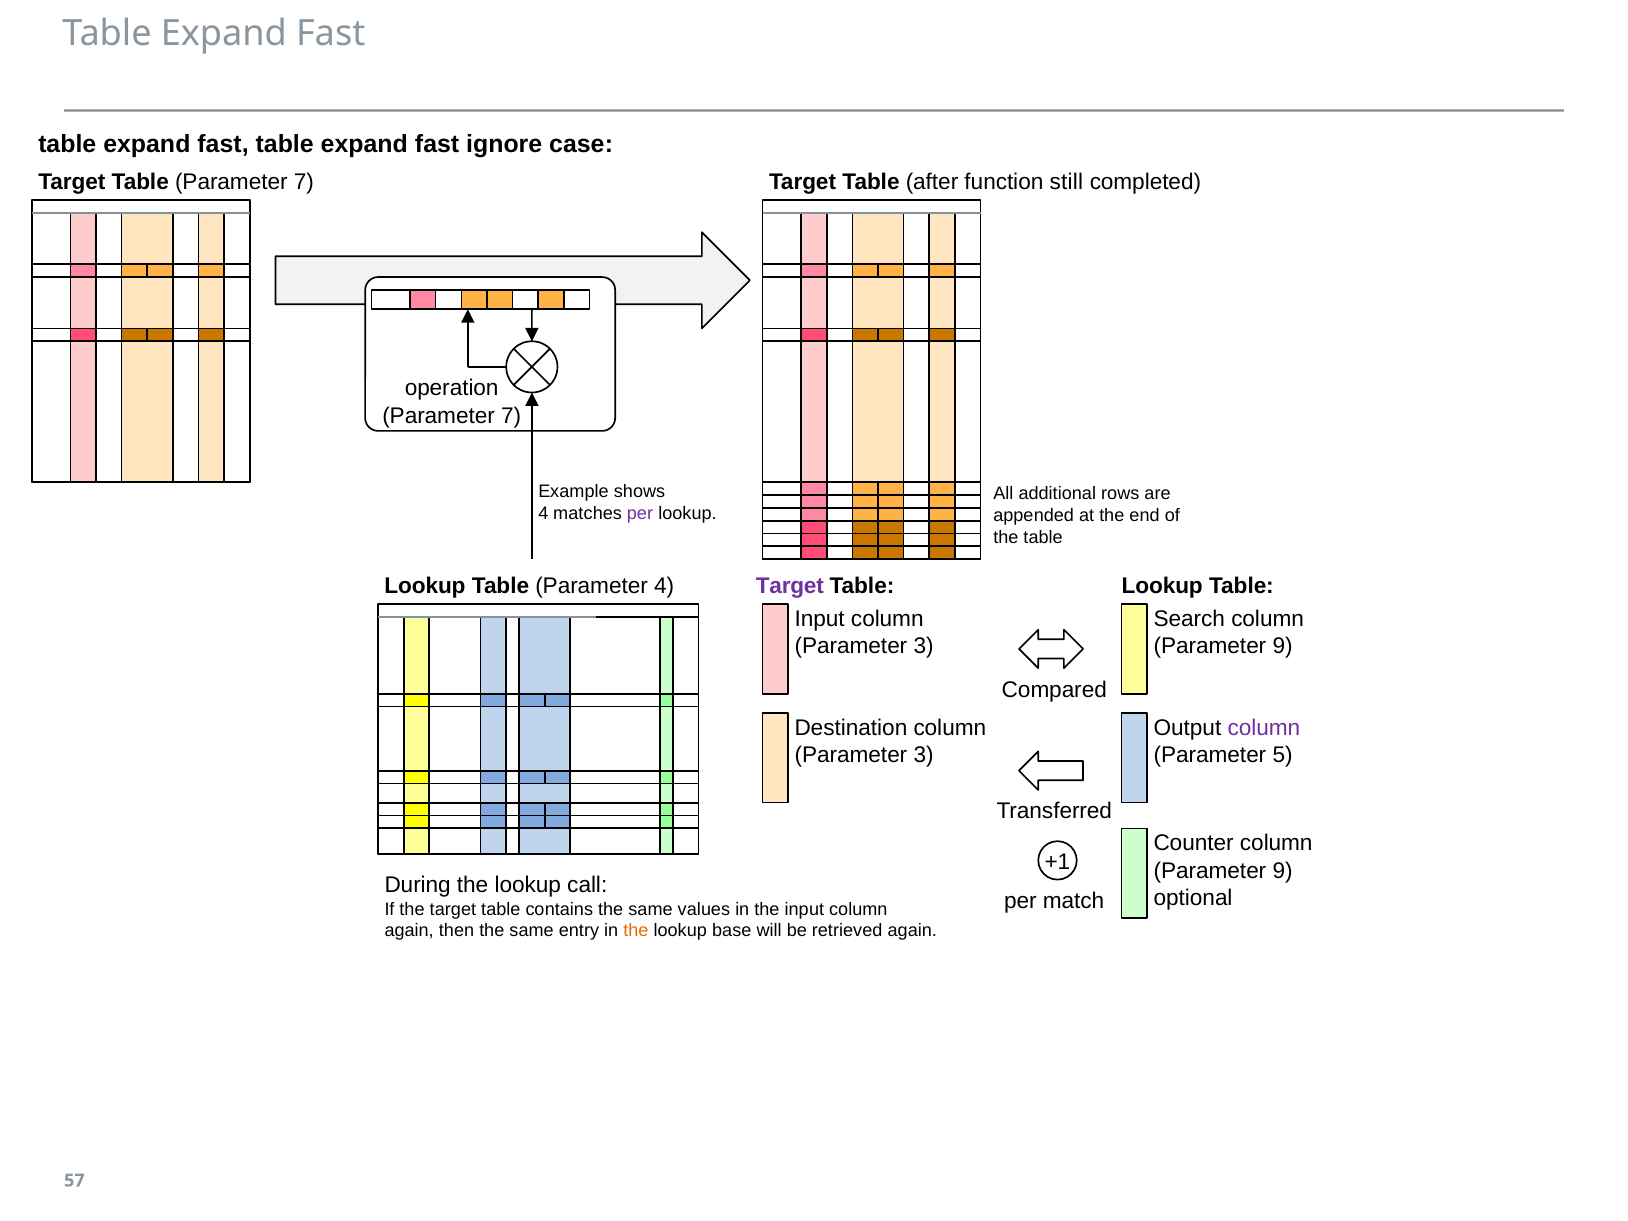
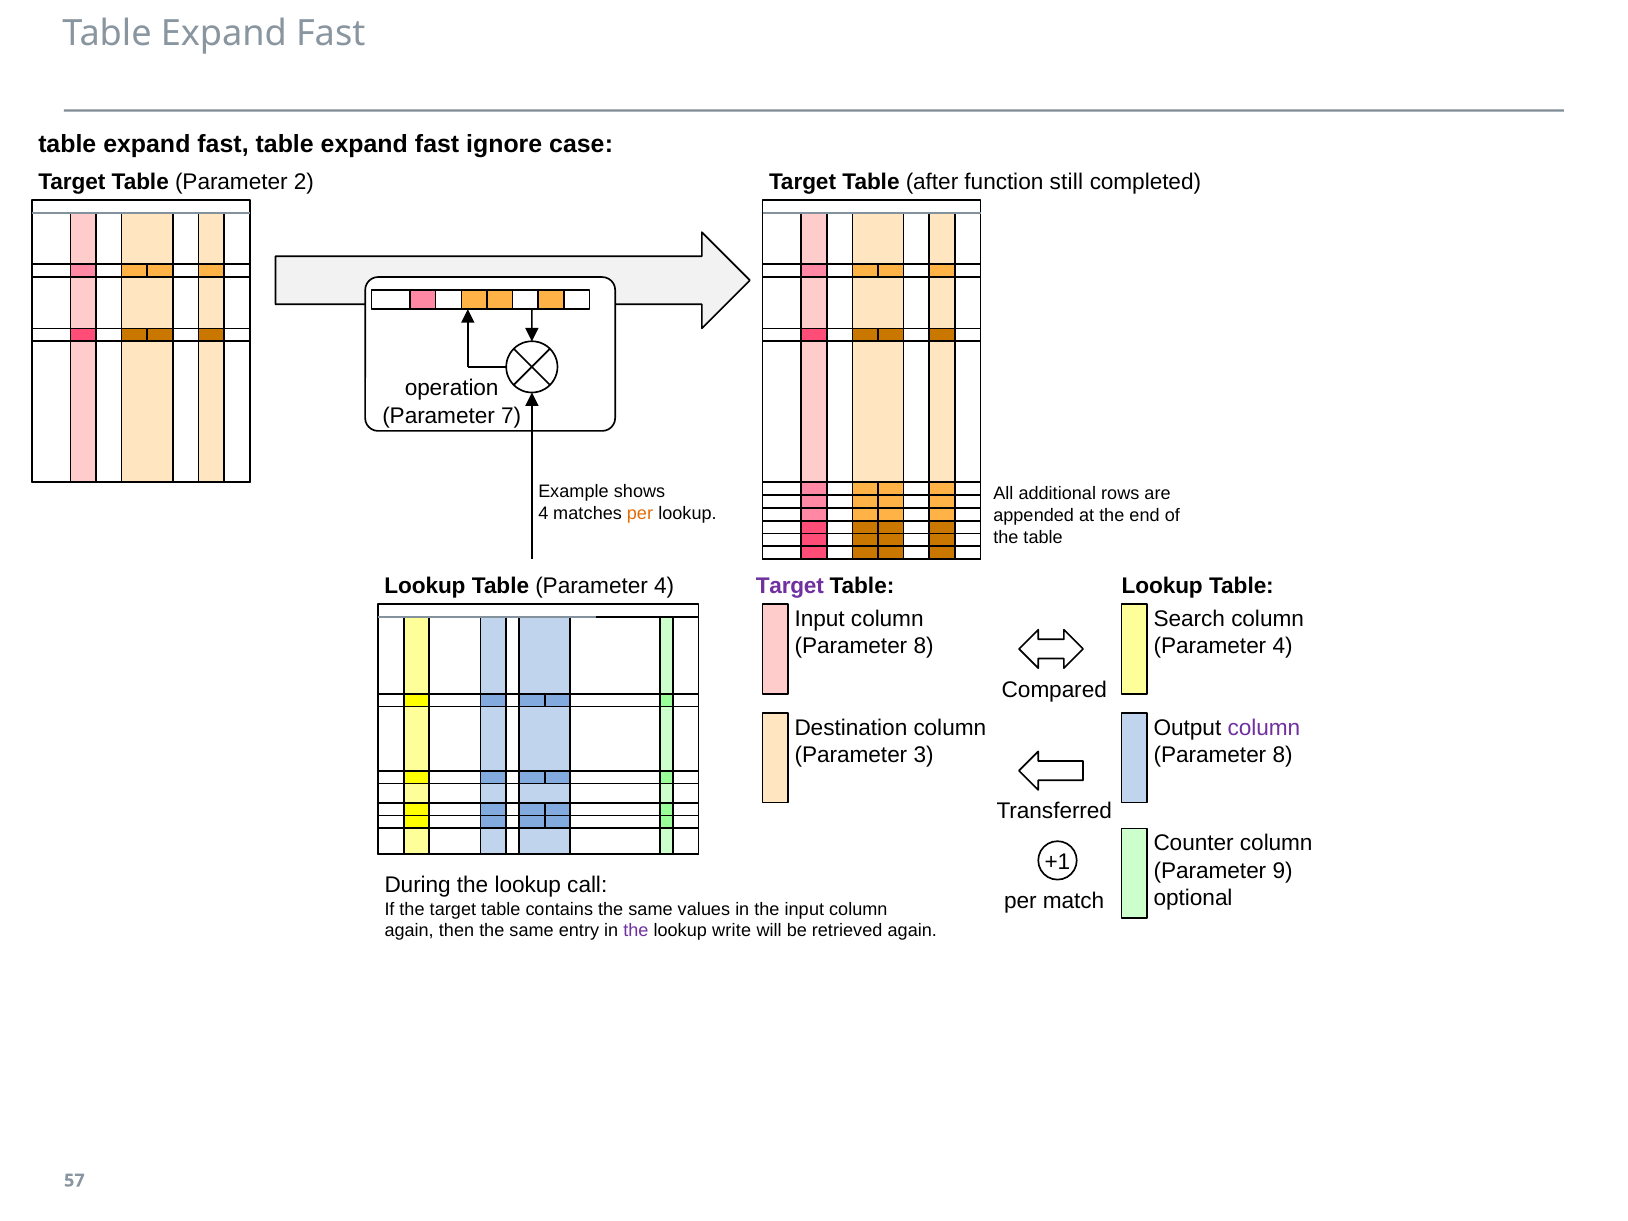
Table Parameter 7: 7 -> 2 (304, 183)
per colour: purple -> orange (640, 514)
3: 3 -> 8 (924, 646)
9: 9 -> 4 (1283, 646)
5: 5 -> 8 (1283, 755)
the colour: orange -> purple (636, 931)
base: base -> write (732, 931)
